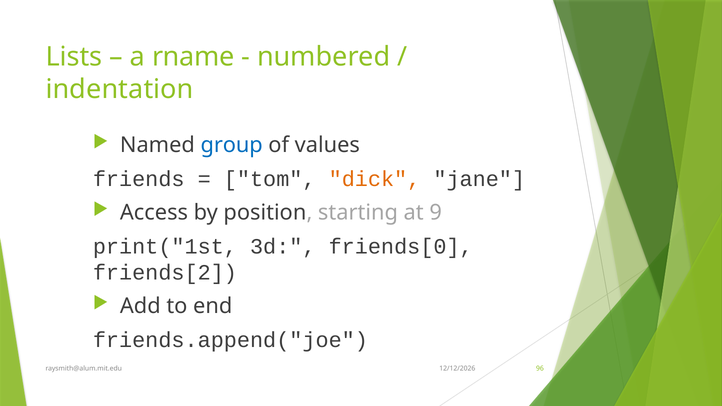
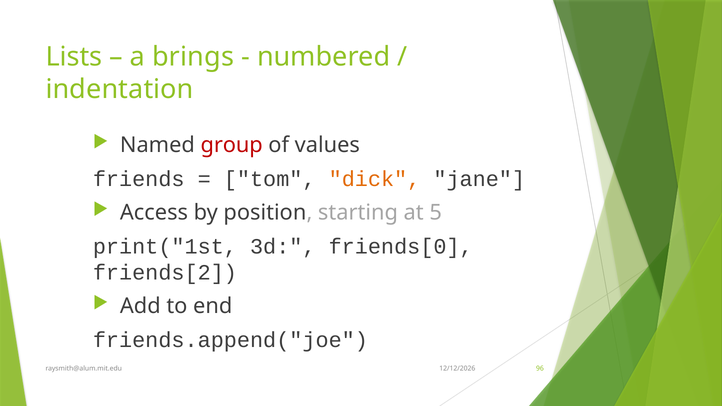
rname: rname -> brings (193, 57)
group colour: blue -> red (232, 145)
9: 9 -> 5 (436, 213)
